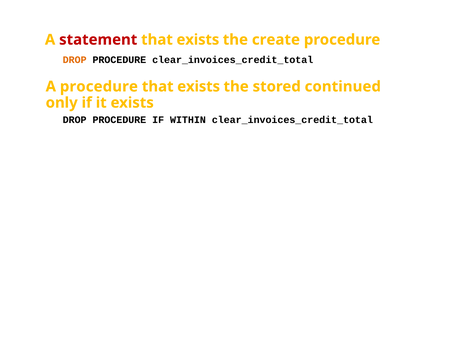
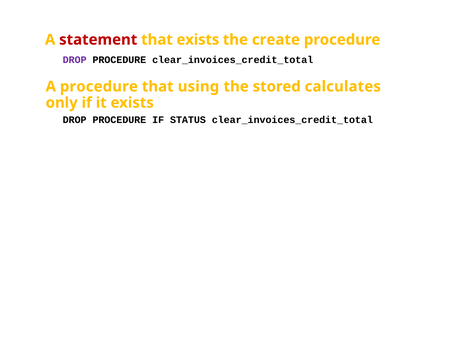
DROP colour: orange -> purple (75, 60)
exists: exists -> using (198, 86)
continued: continued -> calculates (343, 86)
WITHIN: WITHIN -> STATUS (188, 120)
